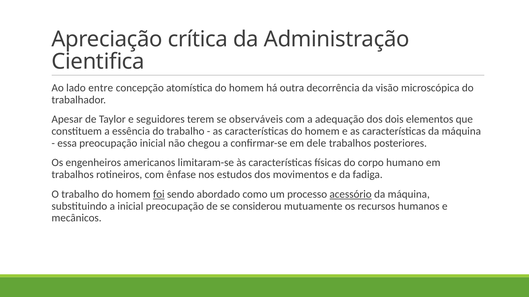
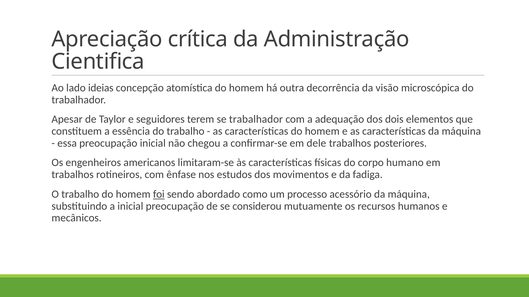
entre: entre -> ideias (101, 88)
se observáveis: observáveis -> trabalhador (256, 120)
acessório underline: present -> none (351, 195)
